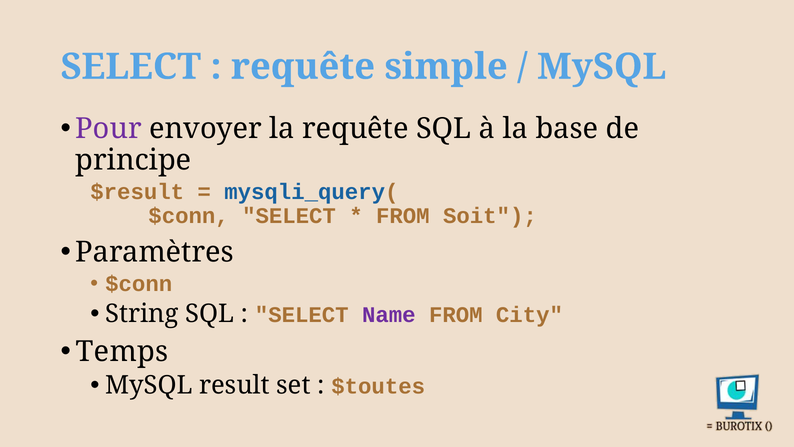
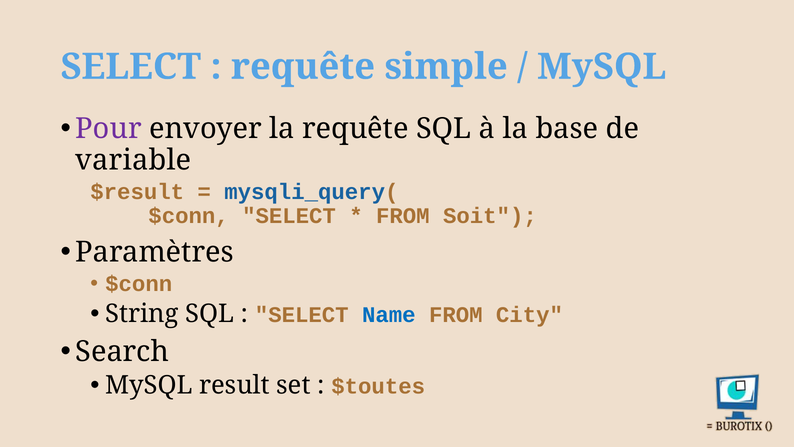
principe: principe -> variable (133, 160)
Name colour: purple -> blue (389, 315)
Temps: Temps -> Search (122, 351)
